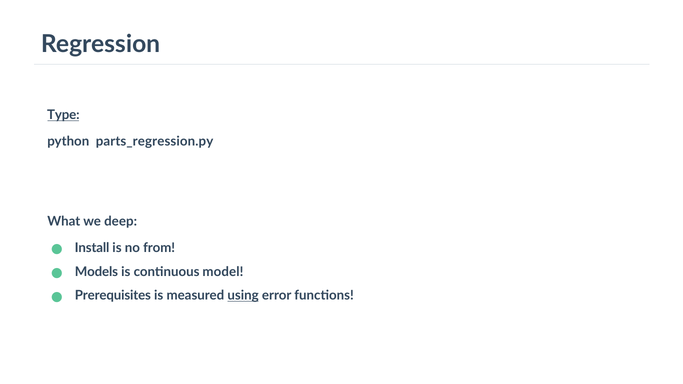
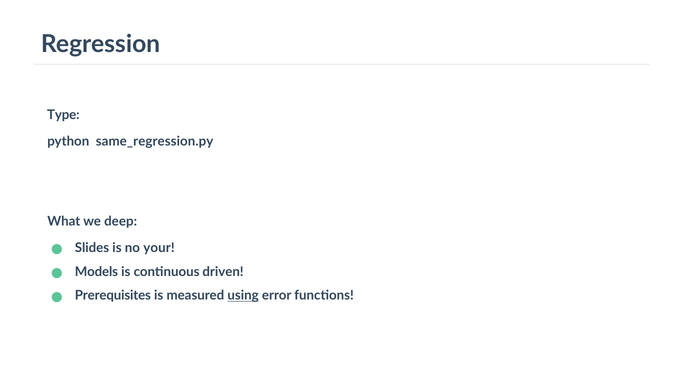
Type underline: present -> none (63, 115)
parts_regression.py: parts_regression.py -> same_regression.py (155, 142)
Install: Install -> Slides (92, 248)
from: from -> your (159, 248)
model: model -> driven (223, 272)
